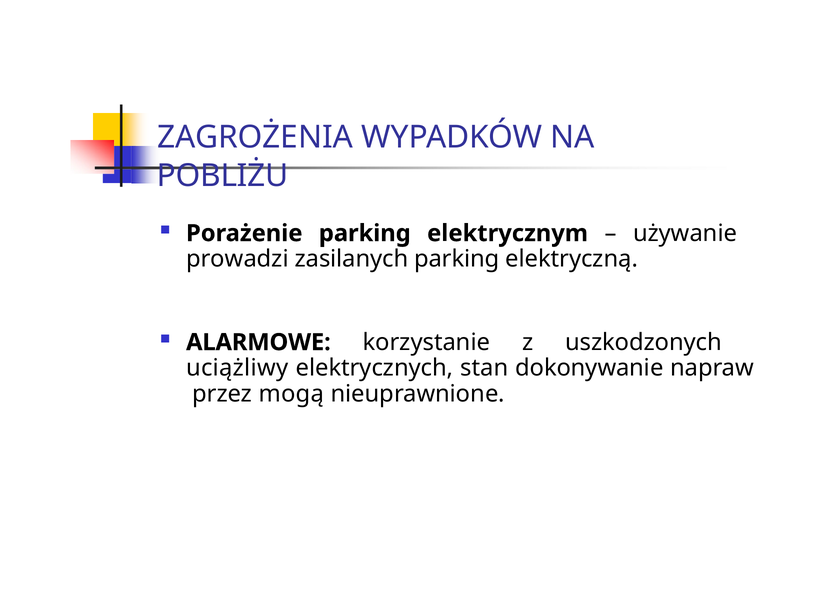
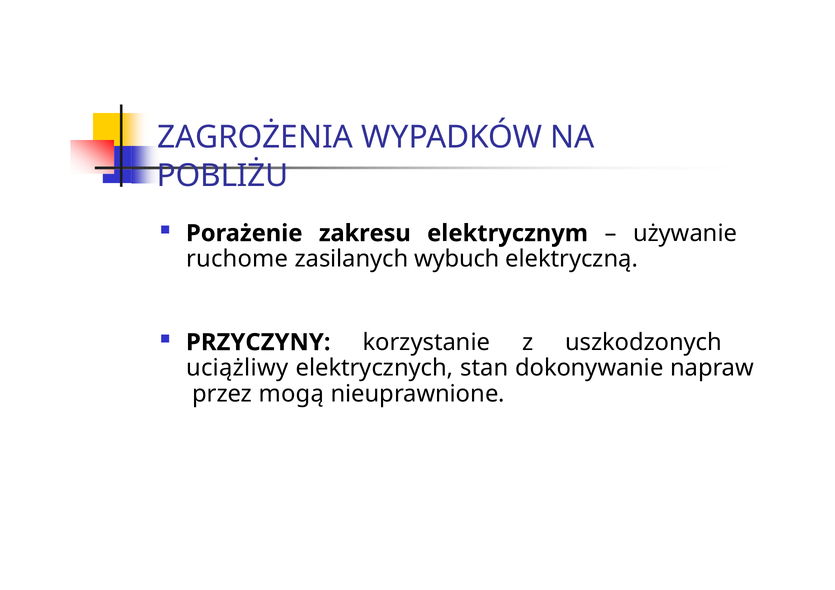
Porażenie parking: parking -> zakresu (365, 233)
prowadzi: prowadzi -> ruchome (237, 259)
zasilanych parking: parking -> wybuch (457, 259)
ALARMOWE: ALARMOWE -> PRZYCZYNY (258, 342)
